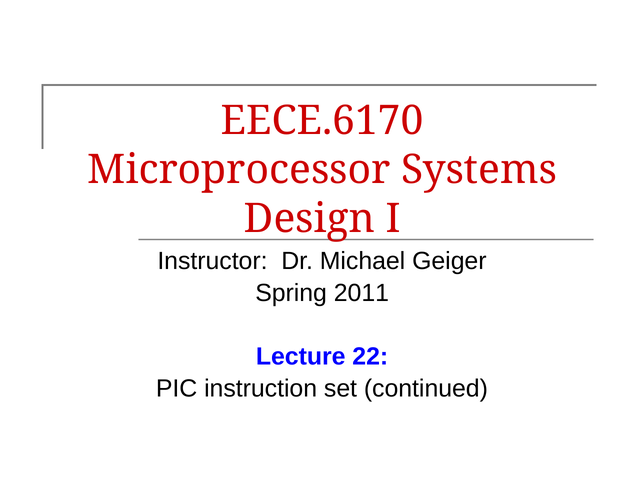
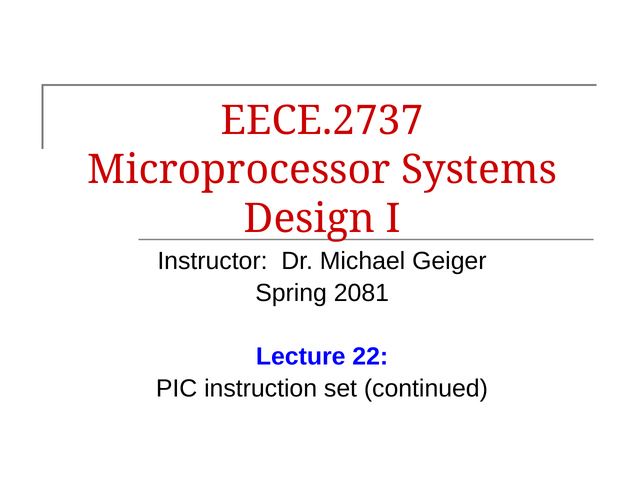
EECE.6170: EECE.6170 -> EECE.2737 (322, 121)
2011: 2011 -> 2081 (361, 293)
